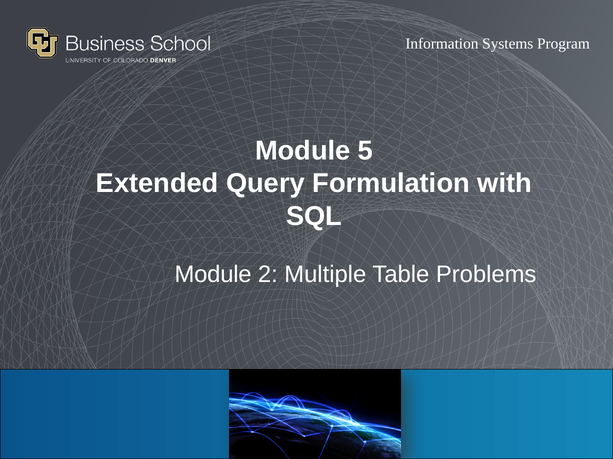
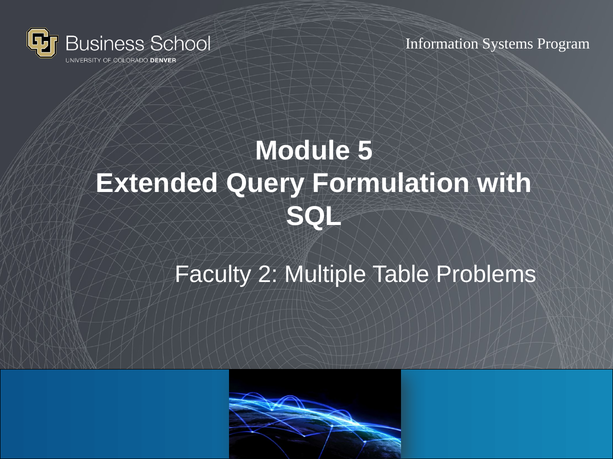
Module: Module -> Faculty (213, 275)
